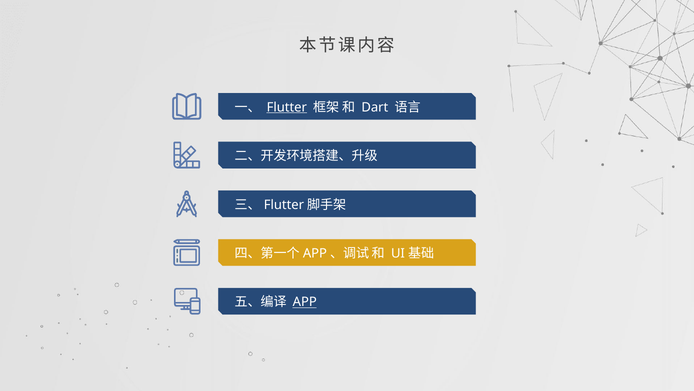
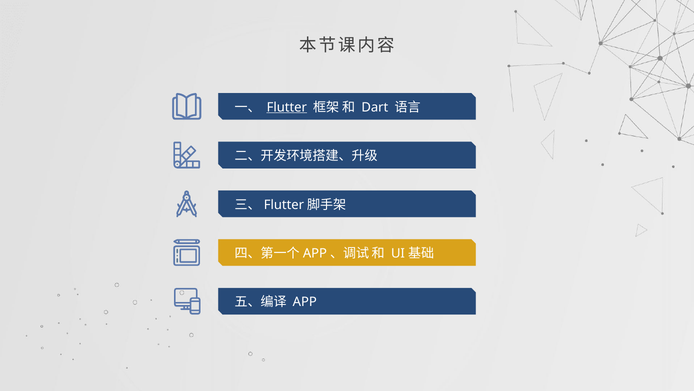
APP underline: present -> none (305, 302)
